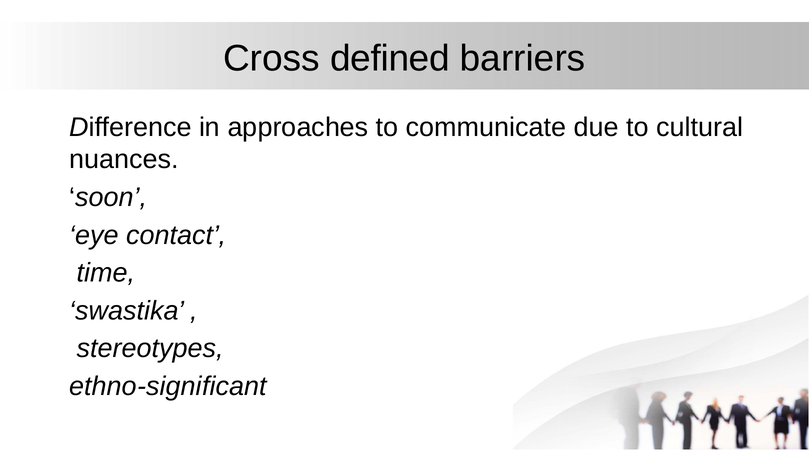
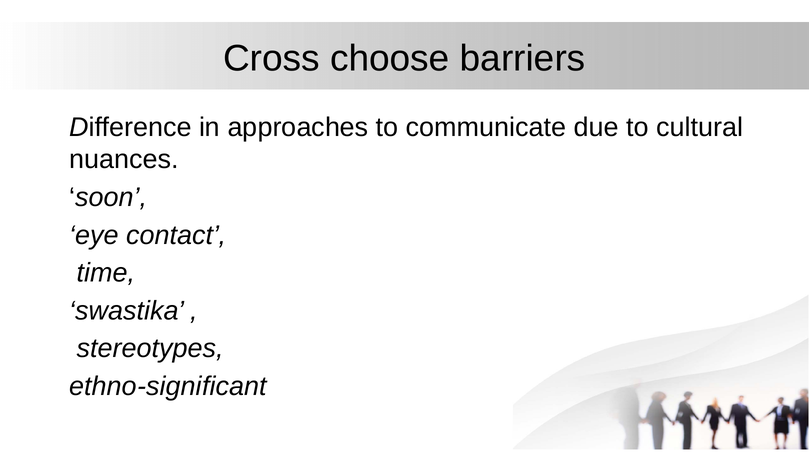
defined: defined -> choose (390, 59)
